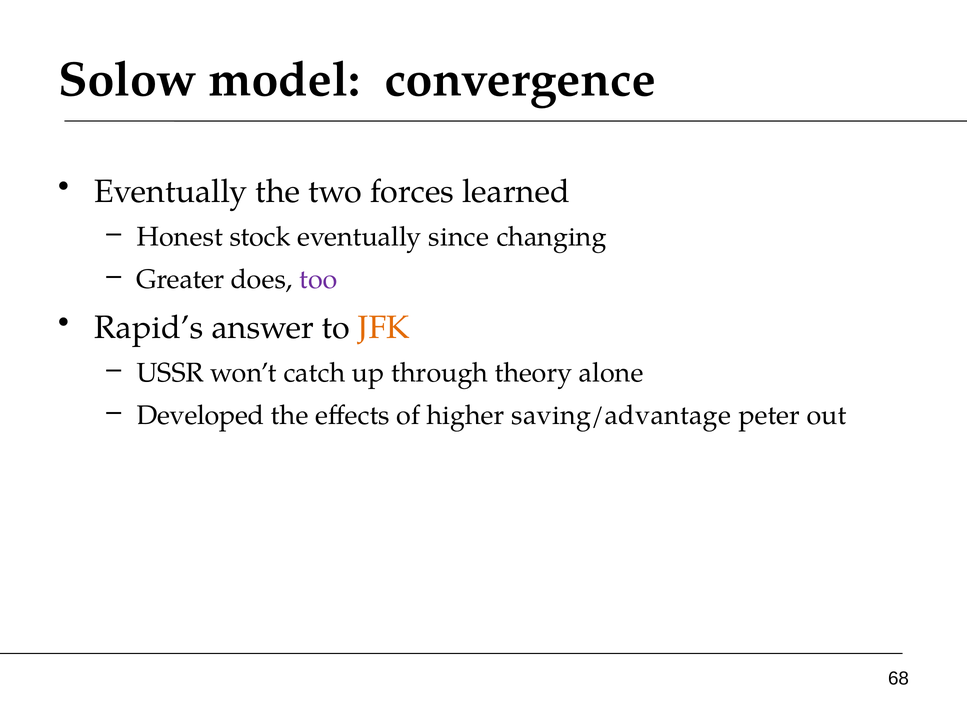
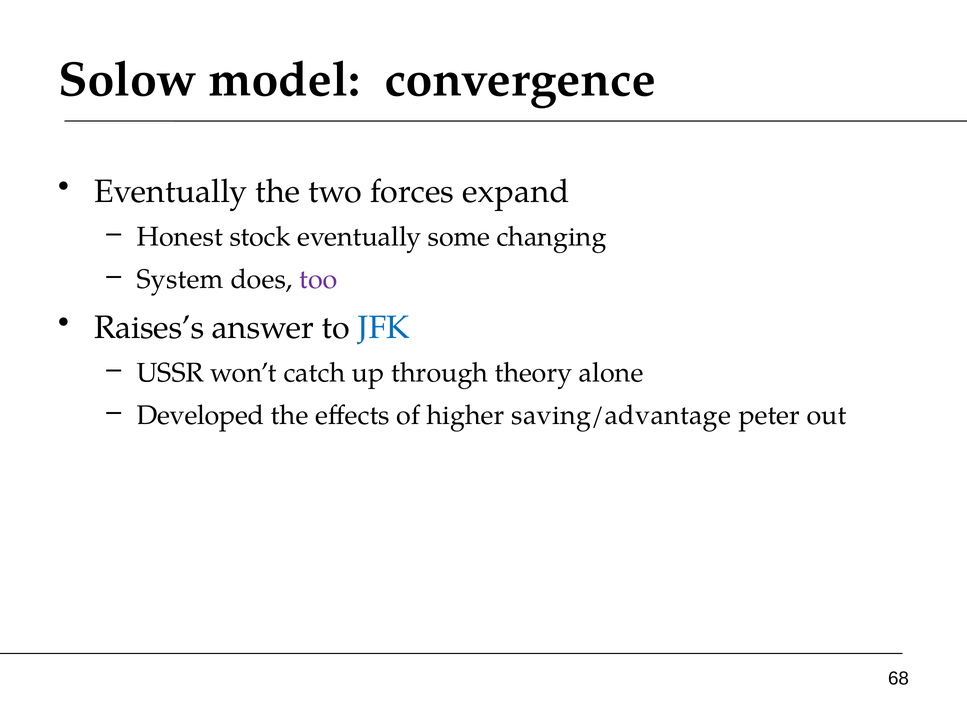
learned: learned -> expand (516, 191)
since: since -> some (459, 237)
Greater: Greater -> System (180, 279)
Rapid’s: Rapid’s -> Raises’s (149, 327)
JFK colour: orange -> blue (384, 327)
